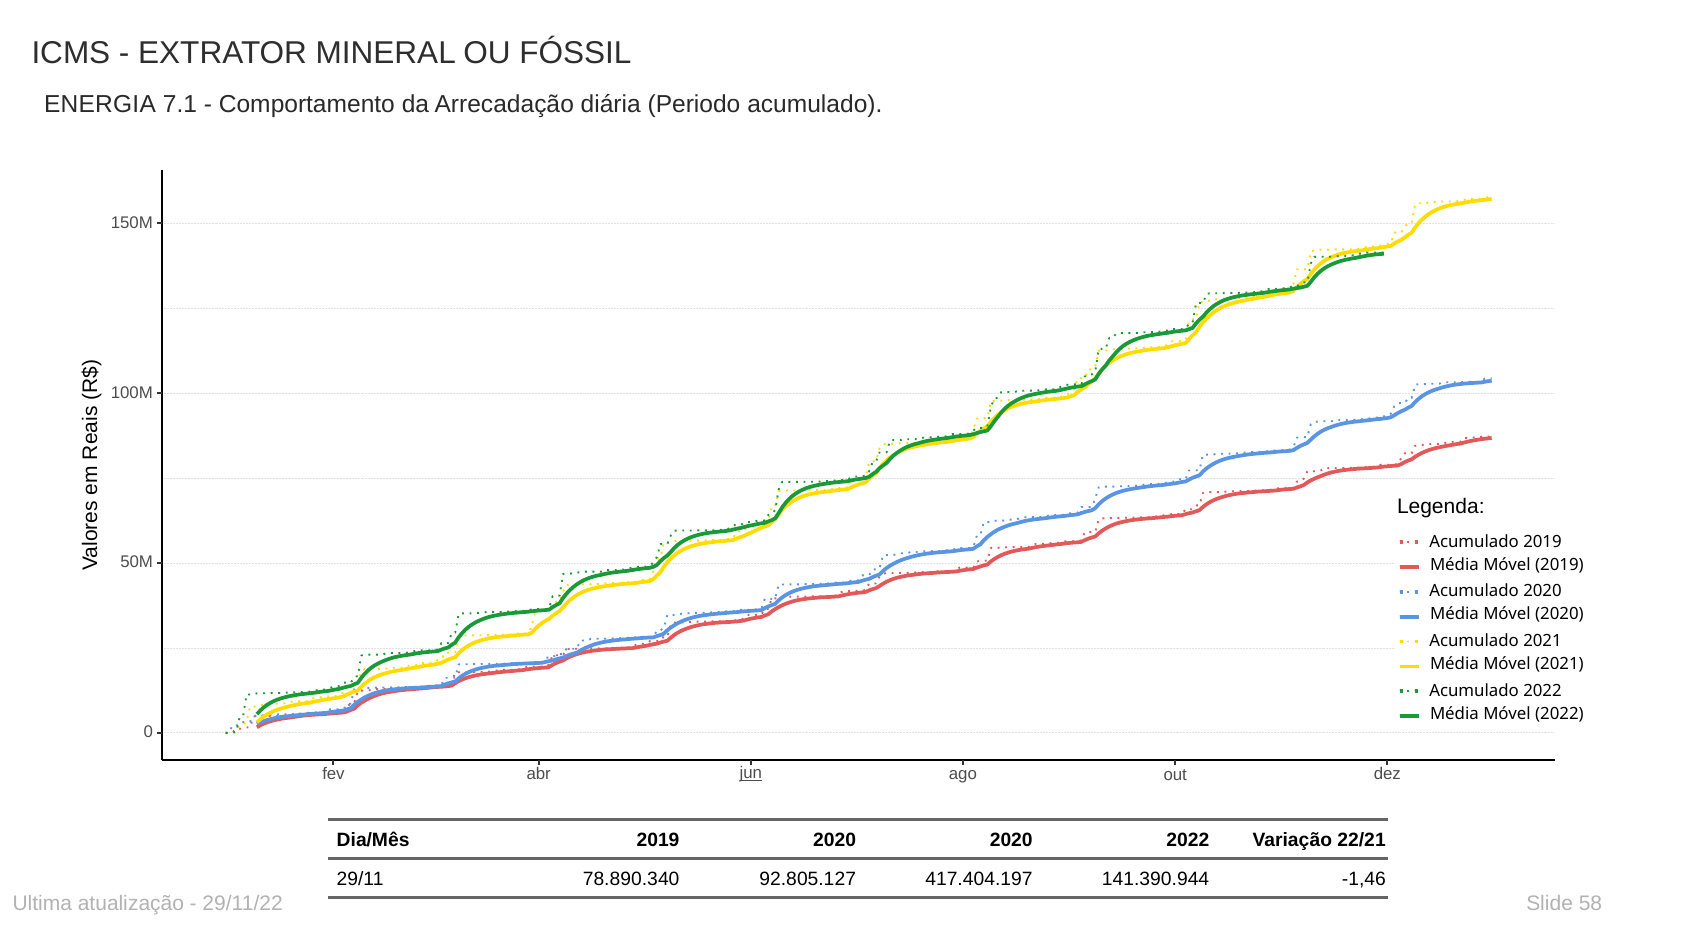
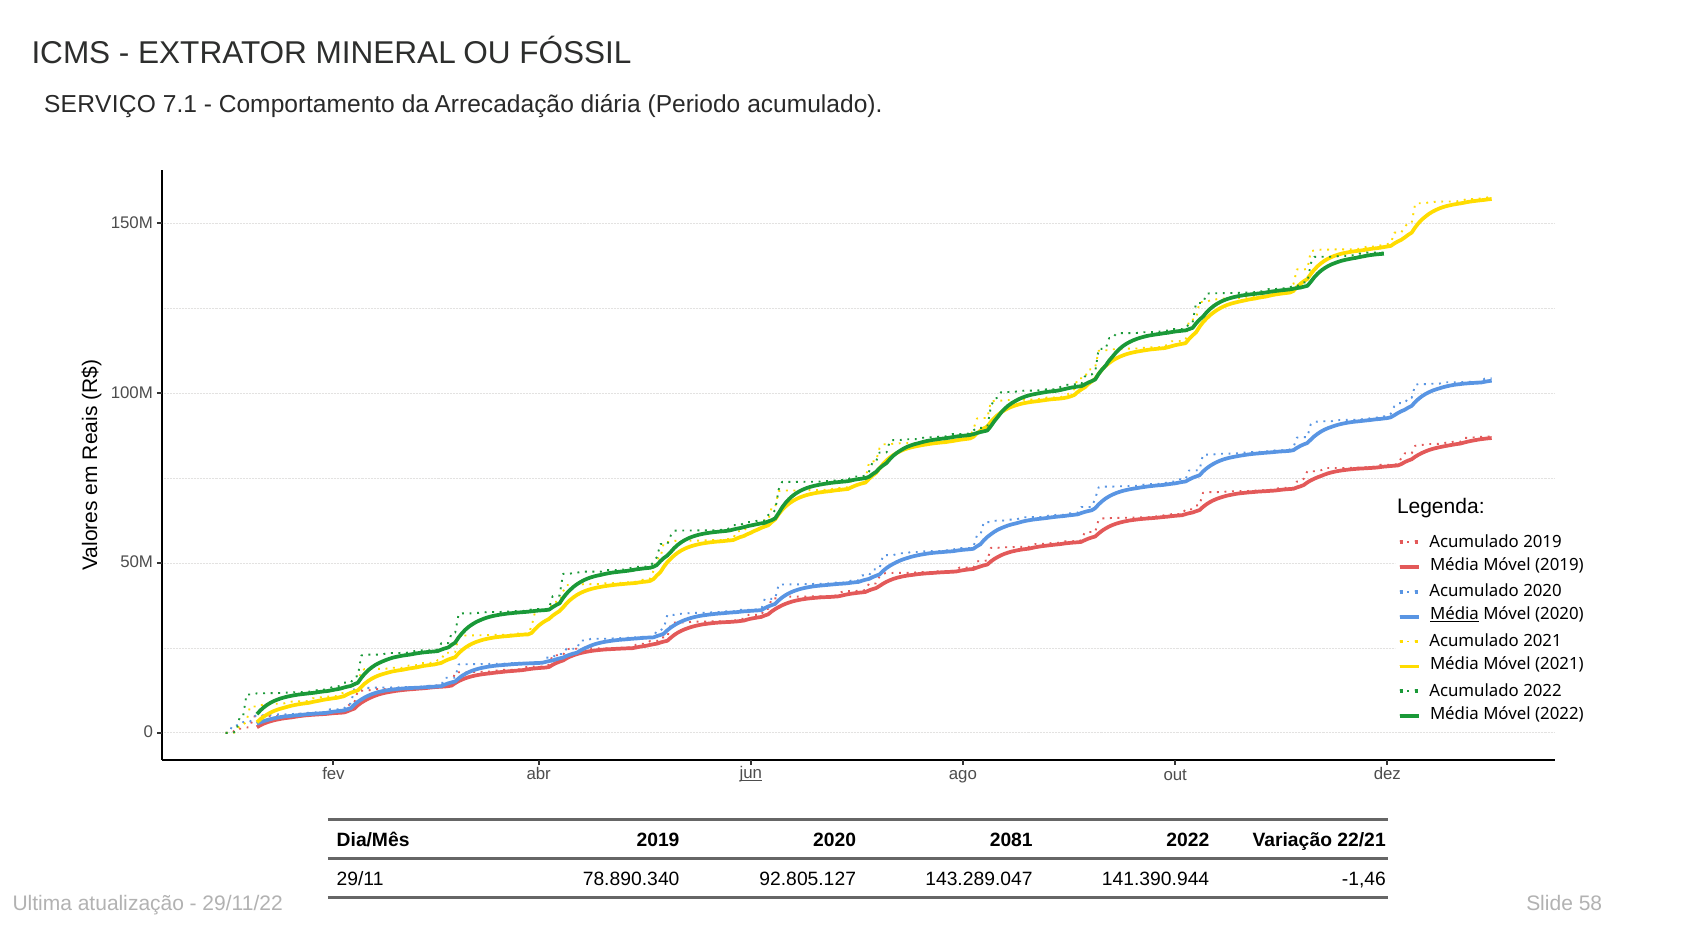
ENERGIA: ENERGIA -> SERVIÇO (100, 105)
Média underline: none -> present (1454, 614)
2020 2020: 2020 -> 2081 (1011, 840)
417.404.197: 417.404.197 -> 143.289.047 (979, 879)
